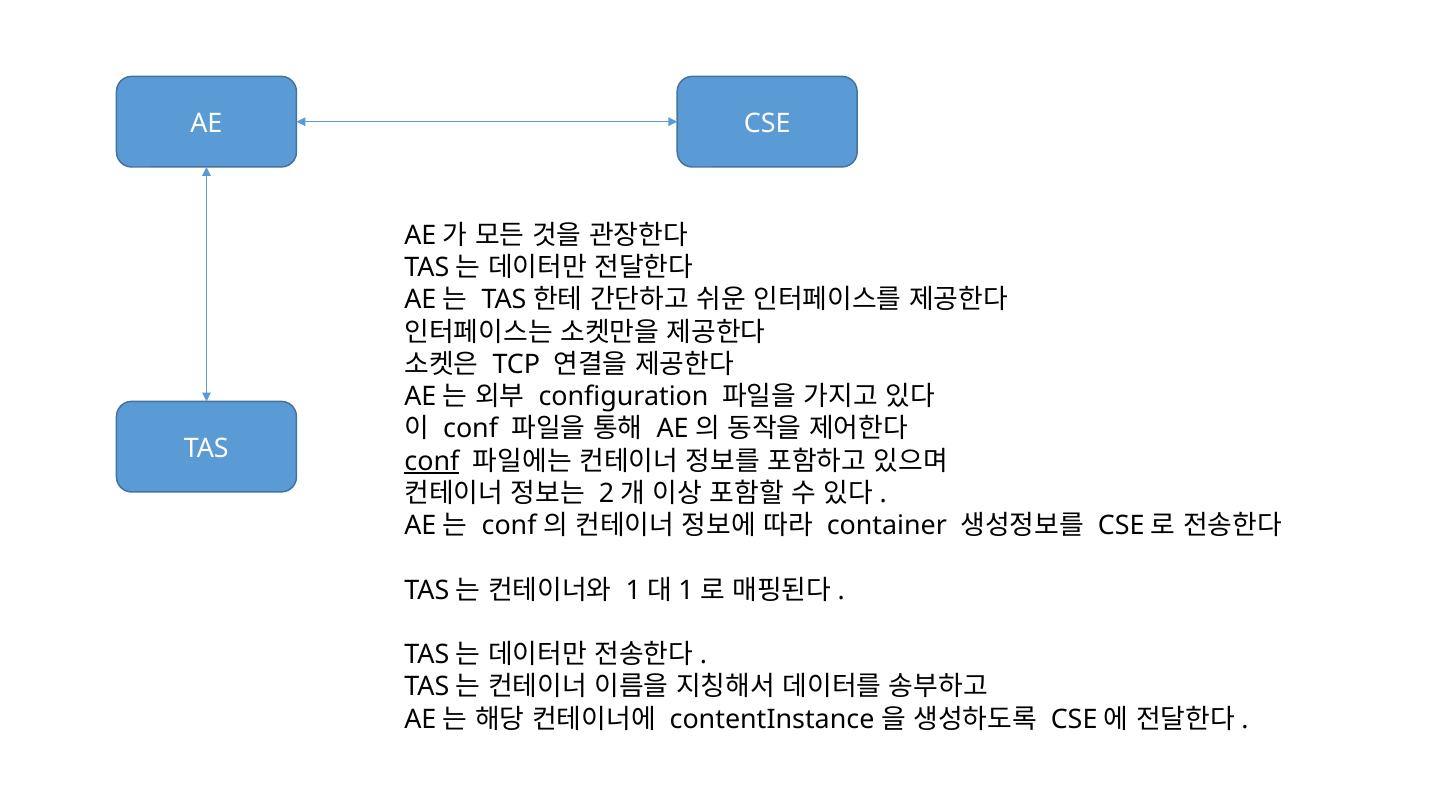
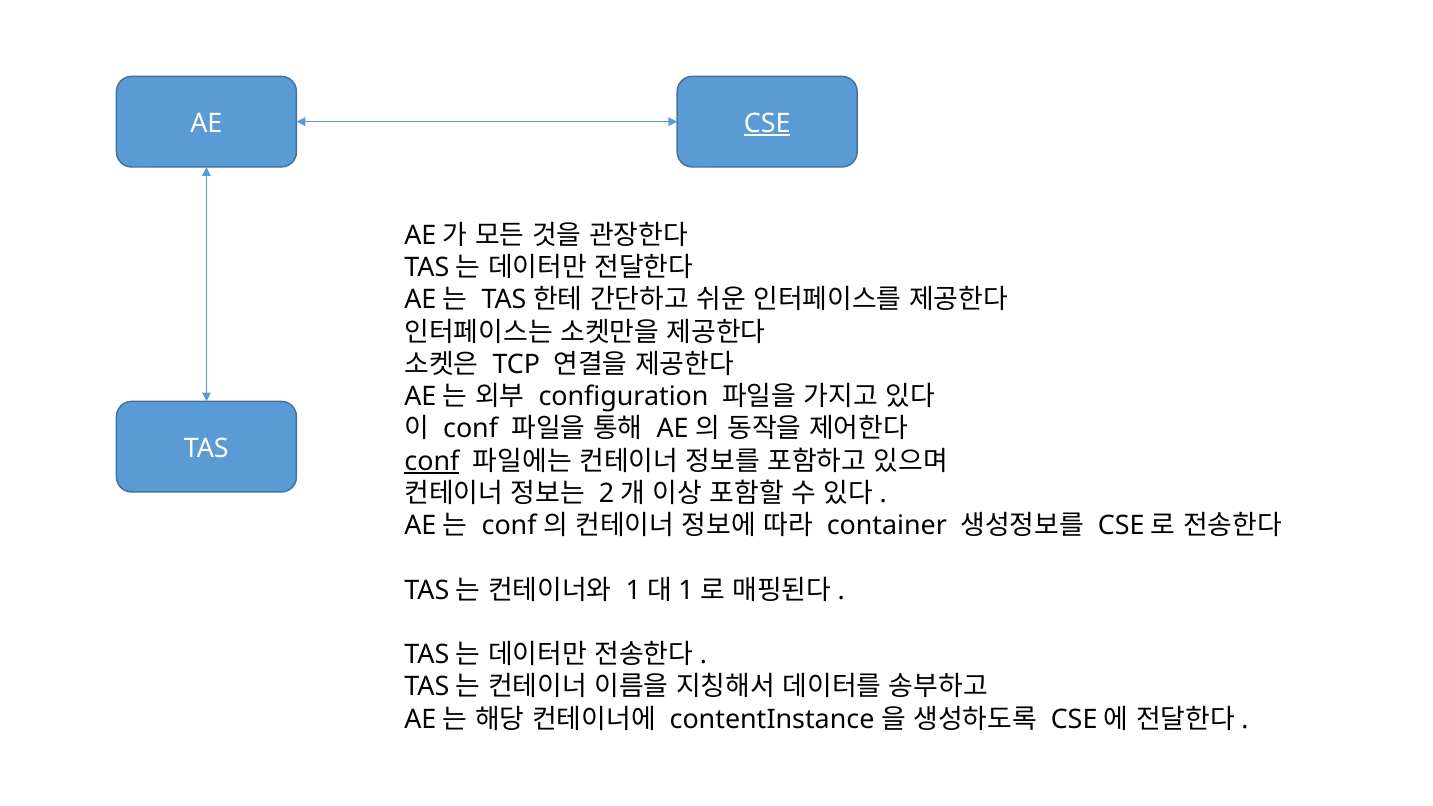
CSE underline: none -> present (767, 124)
